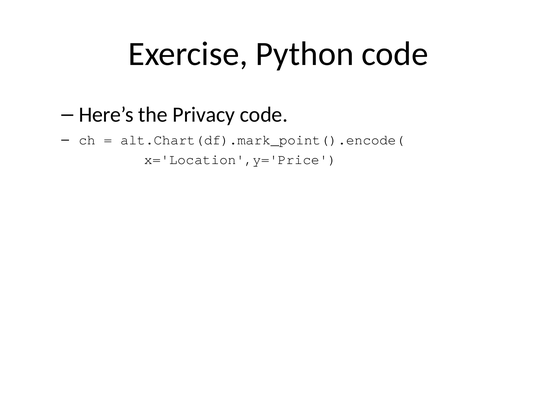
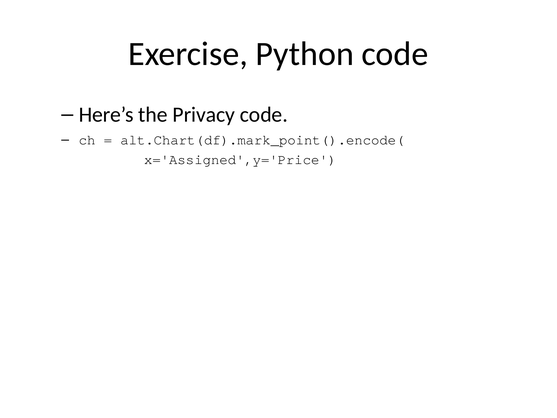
x='Location',y='Price: x='Location',y='Price -> x='Assigned',y='Price (240, 159)
